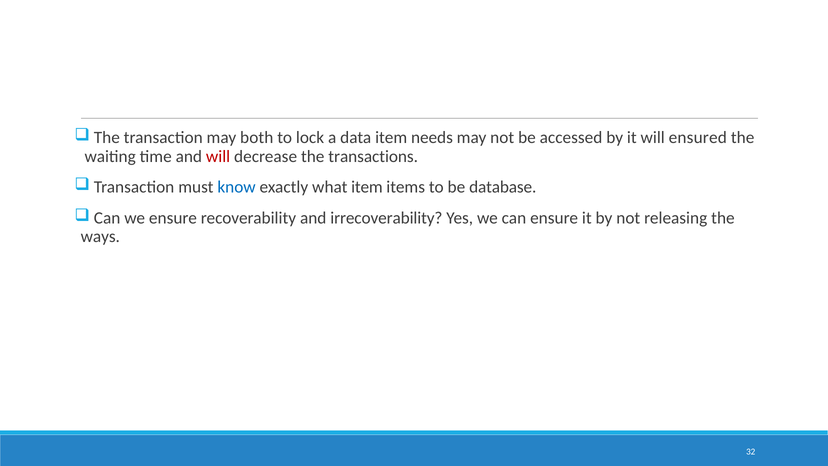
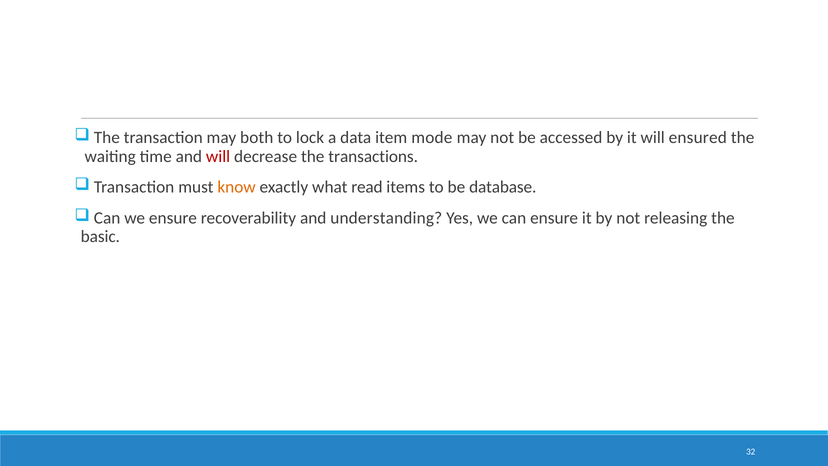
needs: needs -> mode (432, 138)
know colour: blue -> orange (237, 187)
what item: item -> read (367, 187)
irrecoverability: irrecoverability -> understanding (386, 218)
ways: ways -> basic (100, 236)
